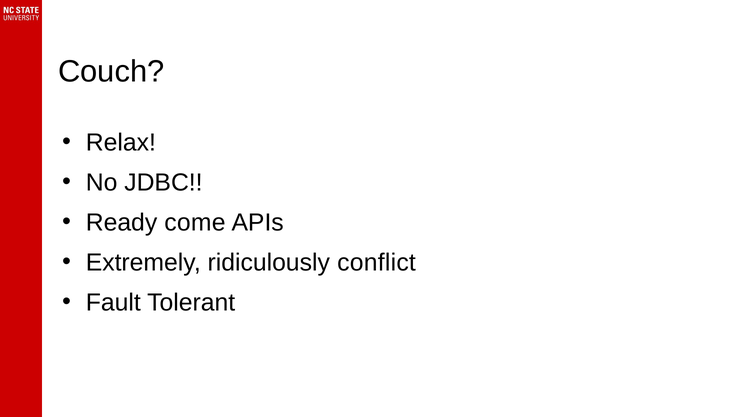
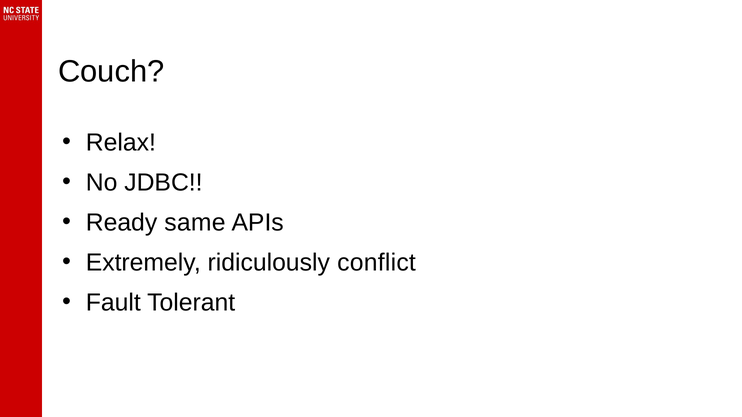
come: come -> same (195, 223)
